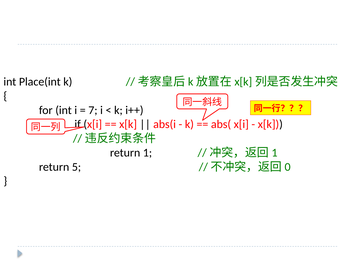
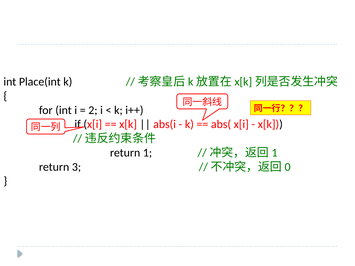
7: 7 -> 2 (93, 110)
5: 5 -> 3 (76, 167)
